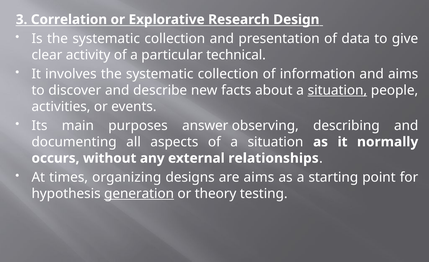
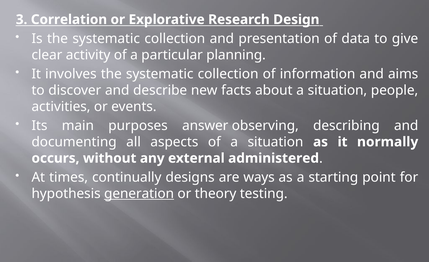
technical: technical -> planning (236, 55)
situation underline: present -> none (337, 90)
relationships: relationships -> administered (274, 158)
organizing: organizing -> continually (127, 177)
are aims: aims -> ways (259, 177)
